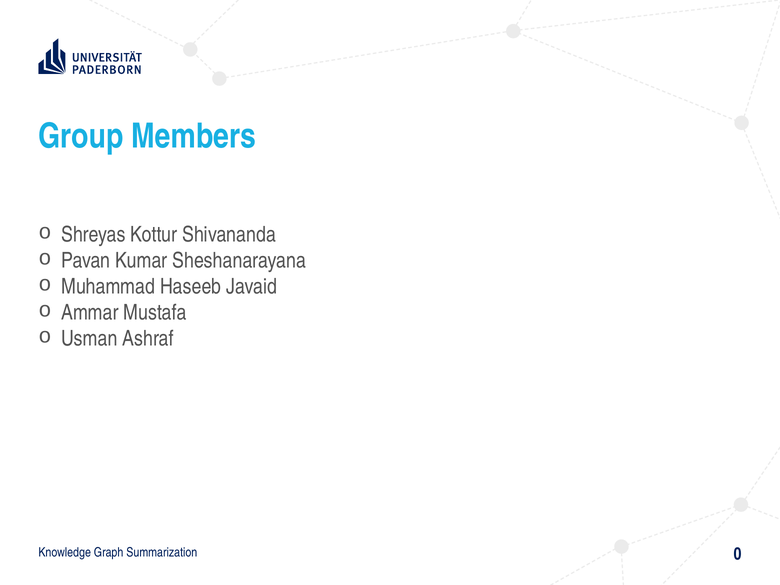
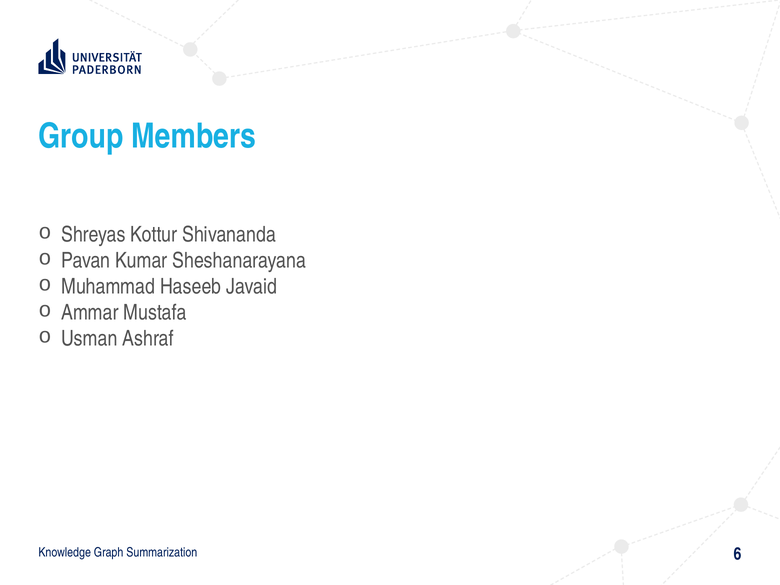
0: 0 -> 6 (738, 554)
